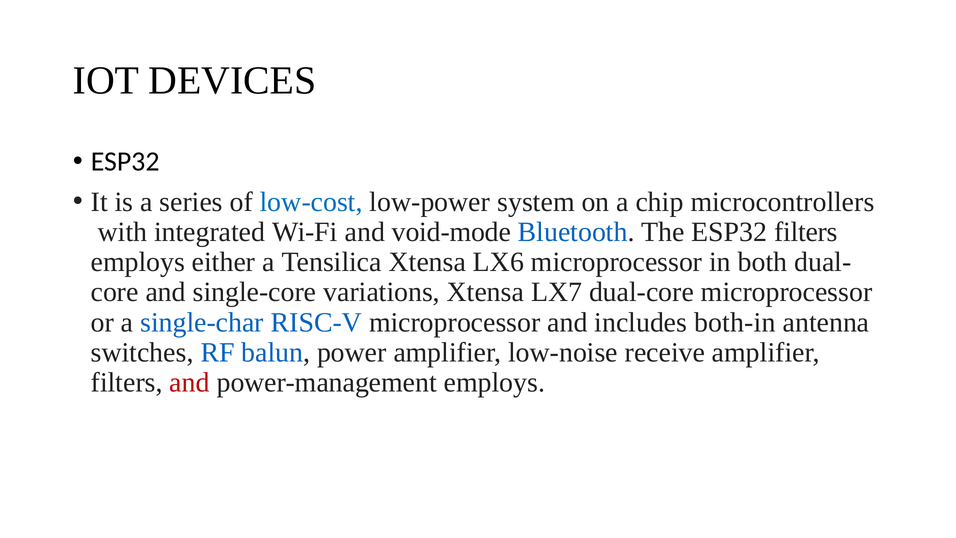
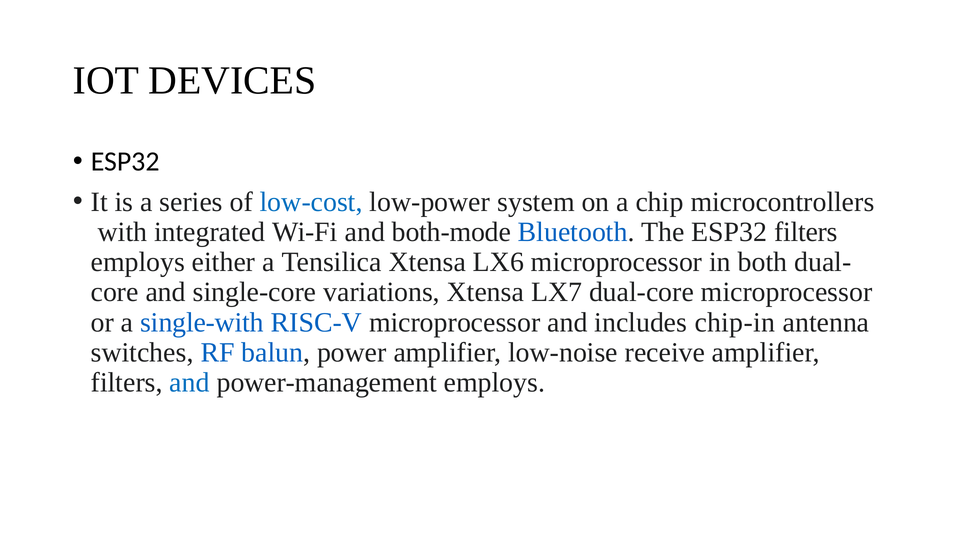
void-mode: void-mode -> both-mode (451, 232)
single-char: single-char -> single-with (202, 322)
both-in: both-in -> chip-in (735, 322)
and colour: red -> blue (190, 382)
